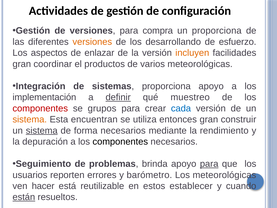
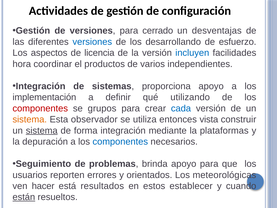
compra: compra -> cerrado (158, 31)
un proporciona: proporciona -> desventajas (217, 31)
versiones colour: orange -> blue (92, 42)
enlazar: enlazar -> licencia (99, 53)
incluyen colour: orange -> blue (192, 53)
gran: gran -> hora (22, 64)
varios meteorológicas: meteorológicas -> independientes (200, 64)
definir underline: present -> none (118, 97)
muestreo: muestreo -> utilizando (190, 97)
encuentran: encuentran -> observador (94, 119)
entonces gran: gran -> vista (209, 119)
forma necesarios: necesarios -> integración (123, 130)
rendimiento: rendimiento -> plataformas (224, 130)
componentes colour: black -> blue (120, 142)
para underline: present -> none (209, 164)
barómetro: barómetro -> orientados (149, 175)
reutilizable: reutilizable -> resultados (102, 186)
